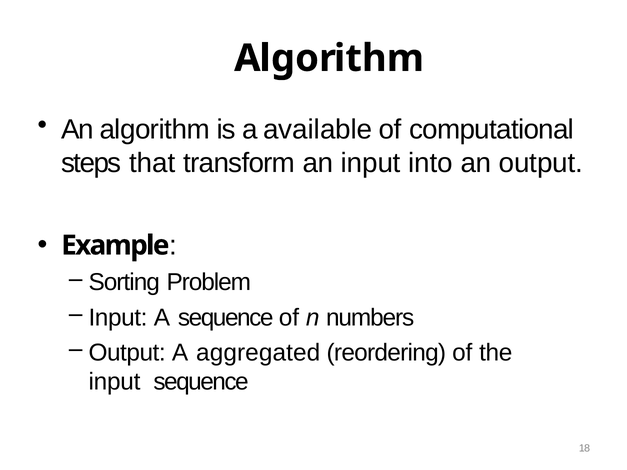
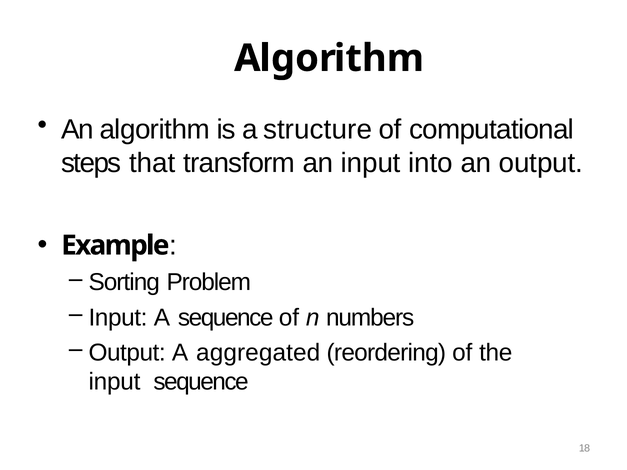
available: available -> structure (318, 130)
